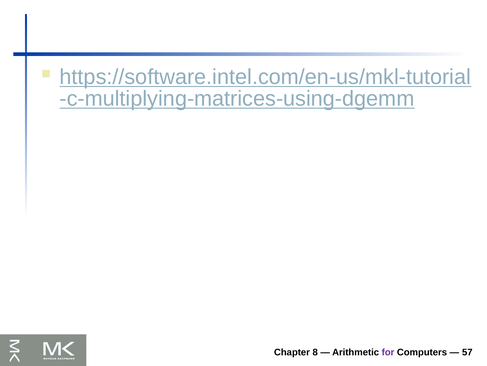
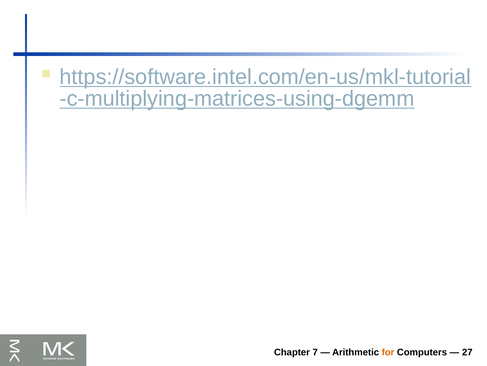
8: 8 -> 7 (315, 352)
for colour: purple -> orange (388, 352)
57: 57 -> 27 (467, 352)
